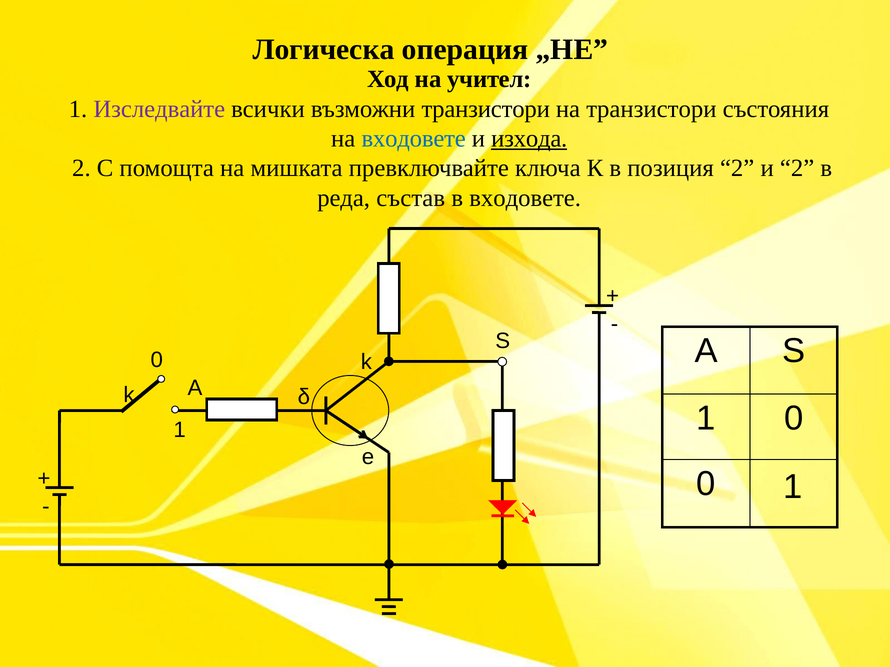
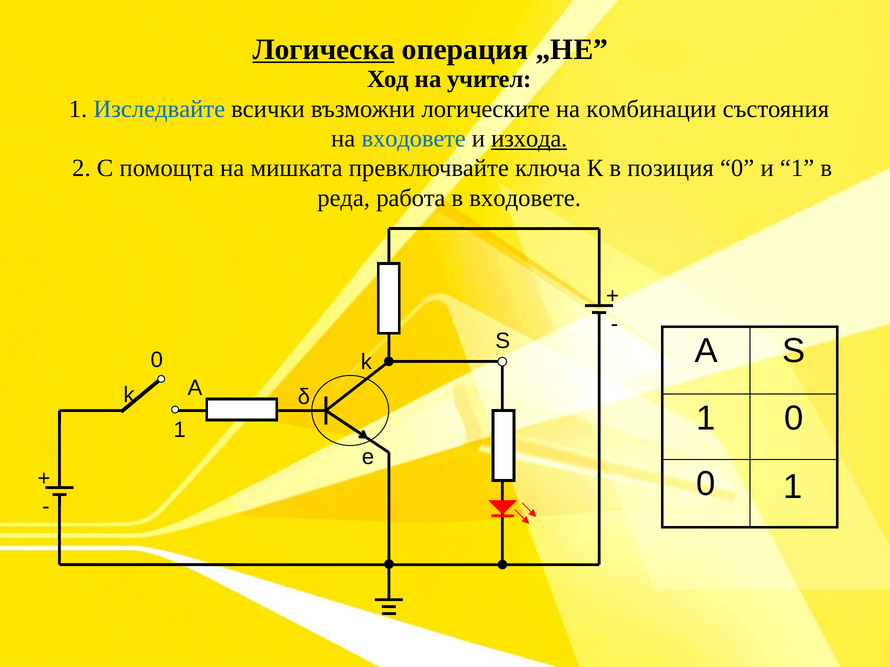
Логическа underline: none -> present (323, 50)
Изследвайте colour: purple -> blue (159, 109)
възможни транзистори: транзистори -> логическите (486, 109)
на транзистори: транзистори -> комбинации (651, 109)
позиция 2: 2 -> 0 (737, 168)
и 2: 2 -> 1 (797, 168)
състав: състав -> работа (411, 198)
